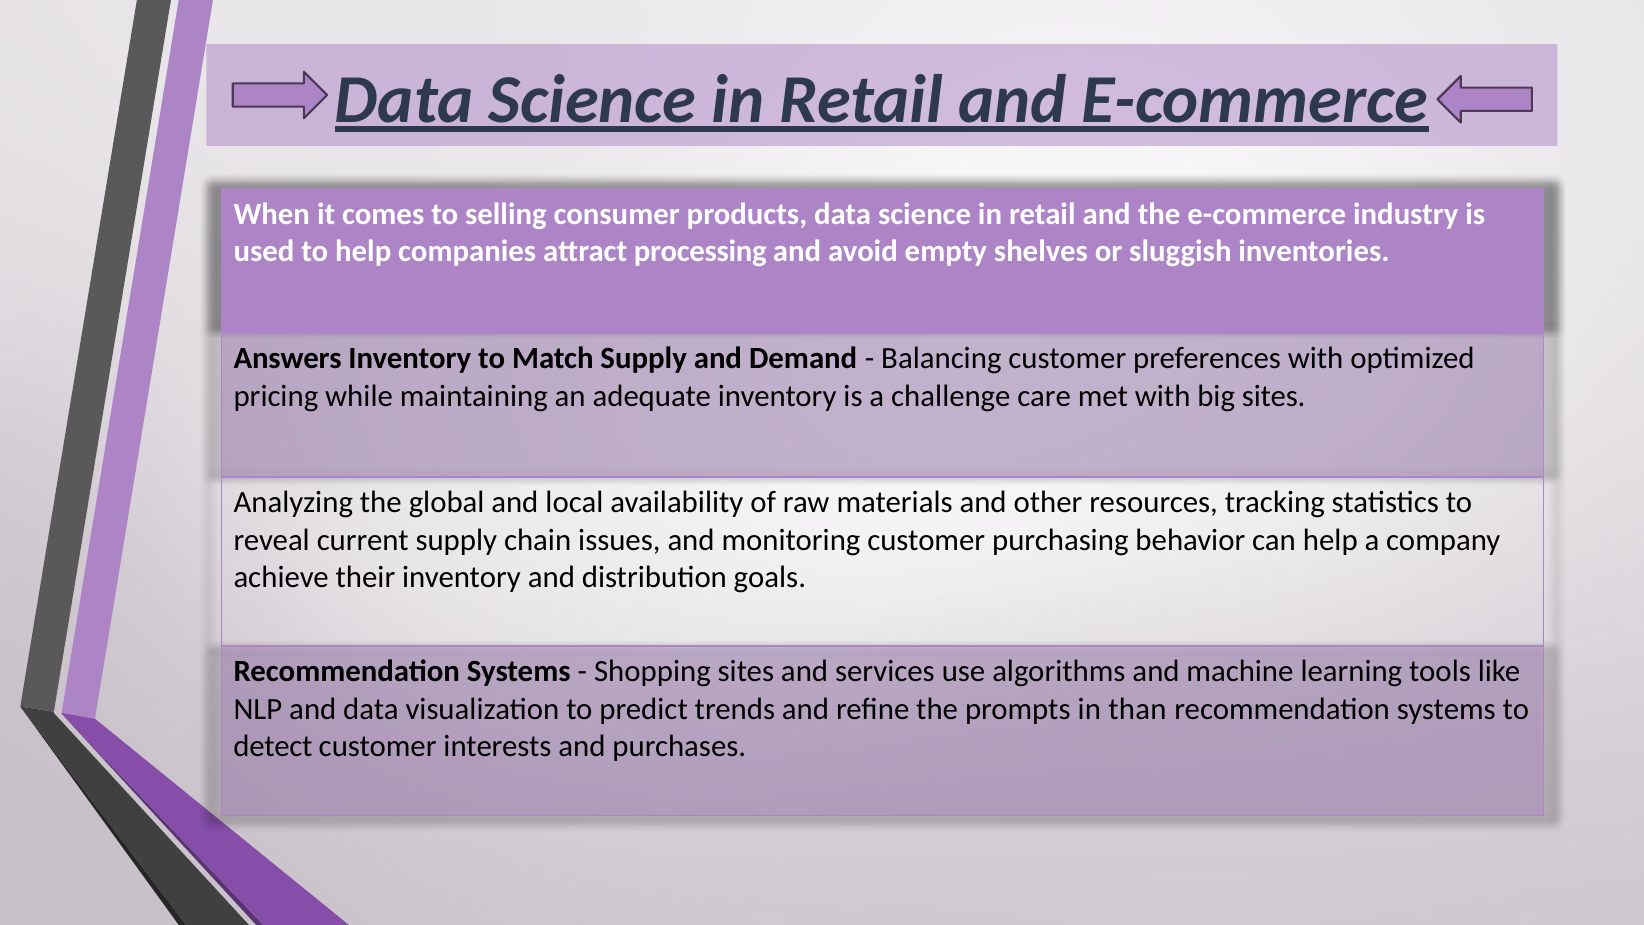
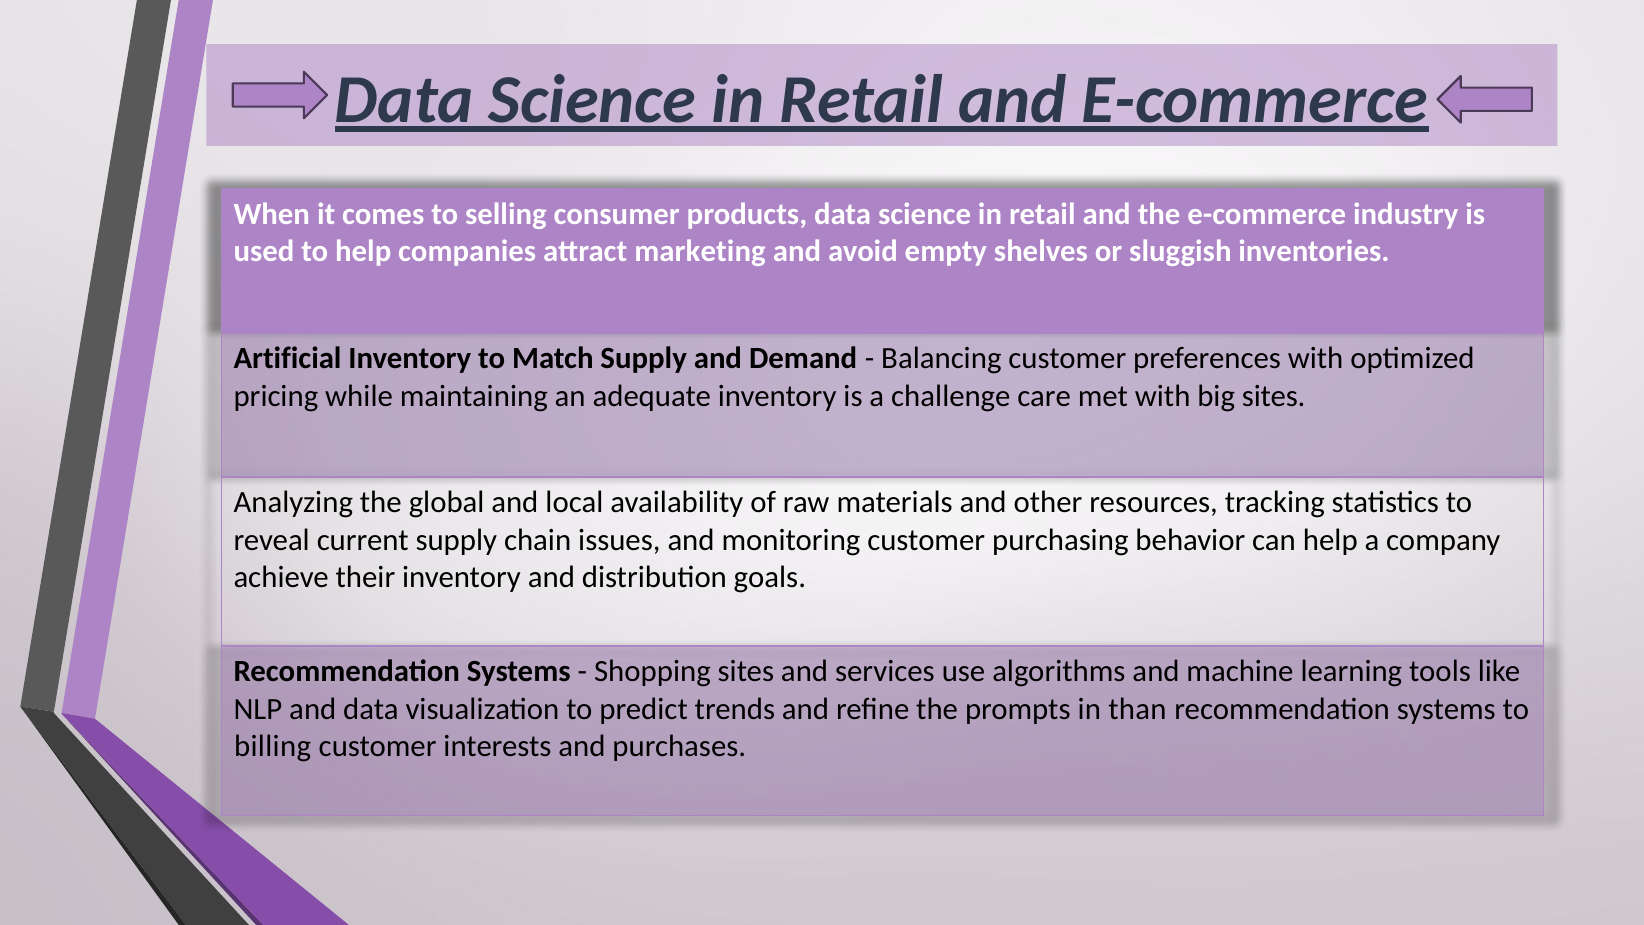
processing: processing -> marketing (700, 252)
Answers: Answers -> Artificial (288, 358)
detect: detect -> billing (273, 747)
